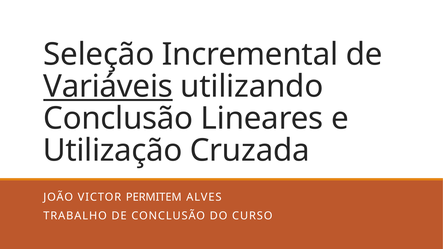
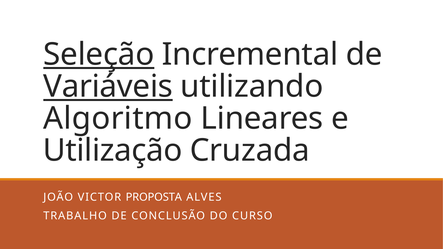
Seleção underline: none -> present (99, 54)
Conclusão: Conclusão -> Algoritmo (118, 119)
PERMITEM: PERMITEM -> PROPOSTA (154, 197)
